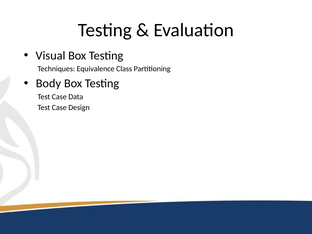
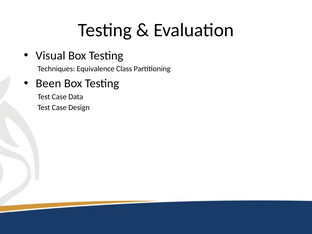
Body: Body -> Been (48, 83)
